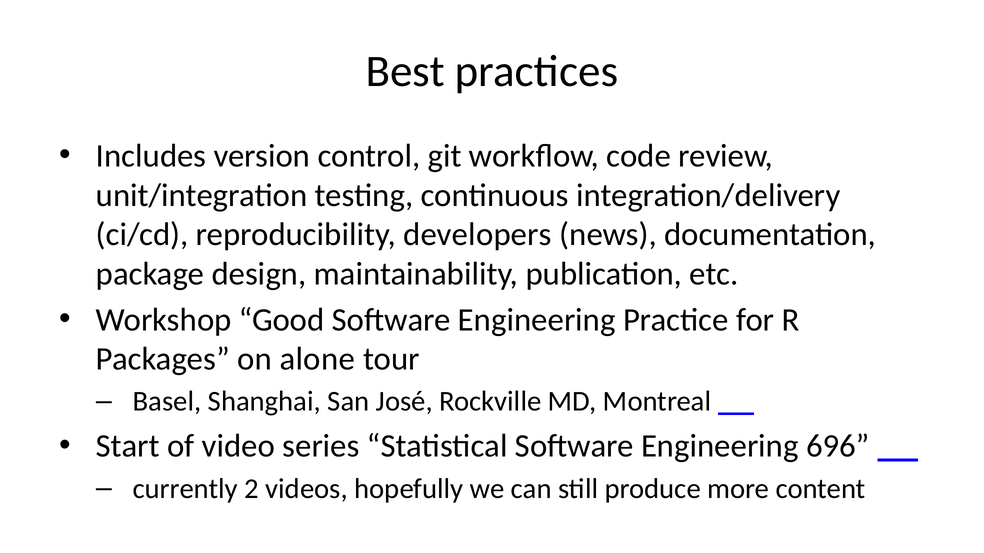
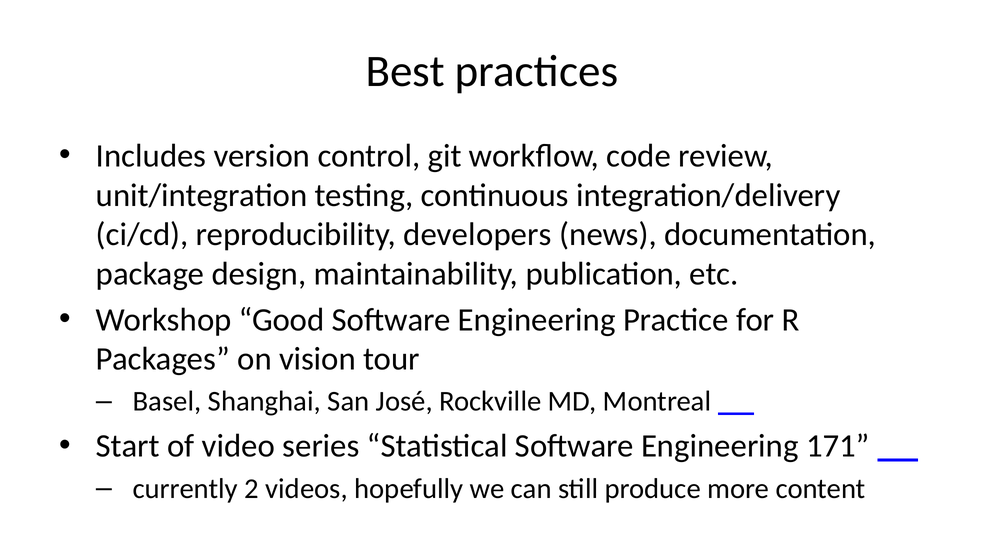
alone: alone -> vision (317, 359)
696: 696 -> 171 (838, 446)
